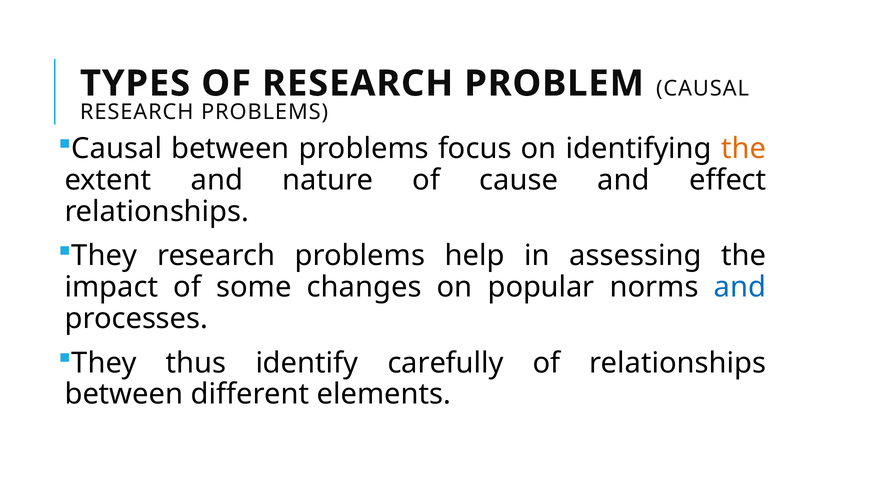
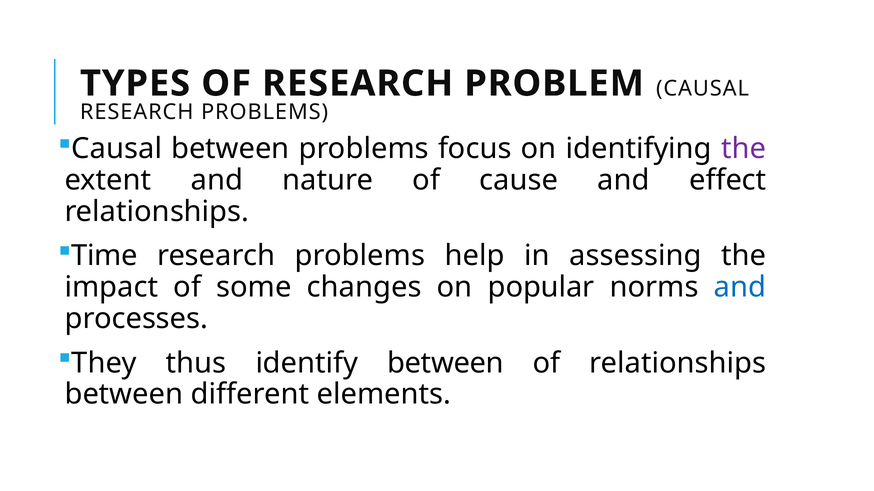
the colour: orange -> purple (744, 149)
They: They -> Time (105, 256)
identify carefully: carefully -> between (446, 363)
